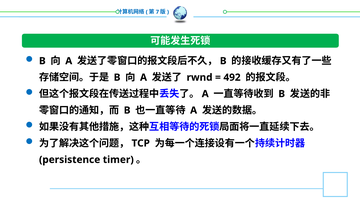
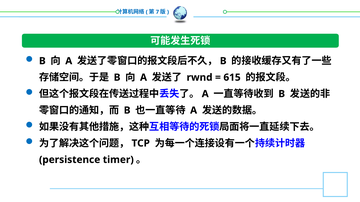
492: 492 -> 615 (232, 78)
